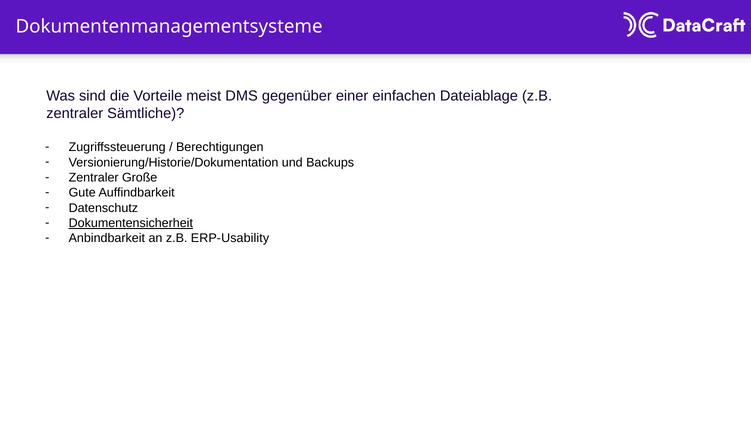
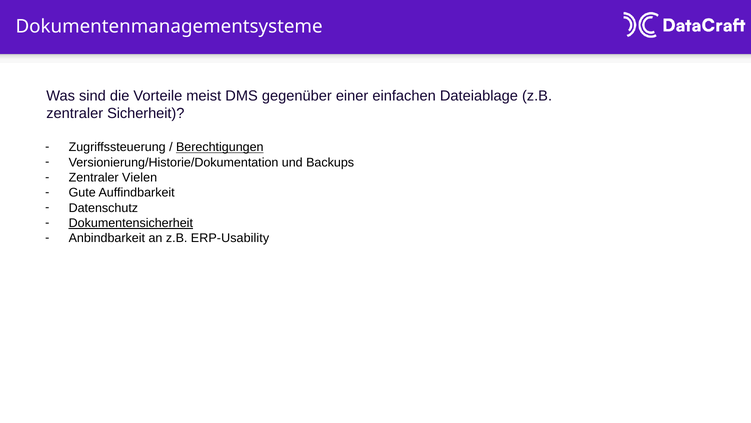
Sämtliche: Sämtliche -> Sicherheit (146, 113)
Berechtigungen underline: none -> present (220, 147)
Große: Große -> Vielen (140, 177)
